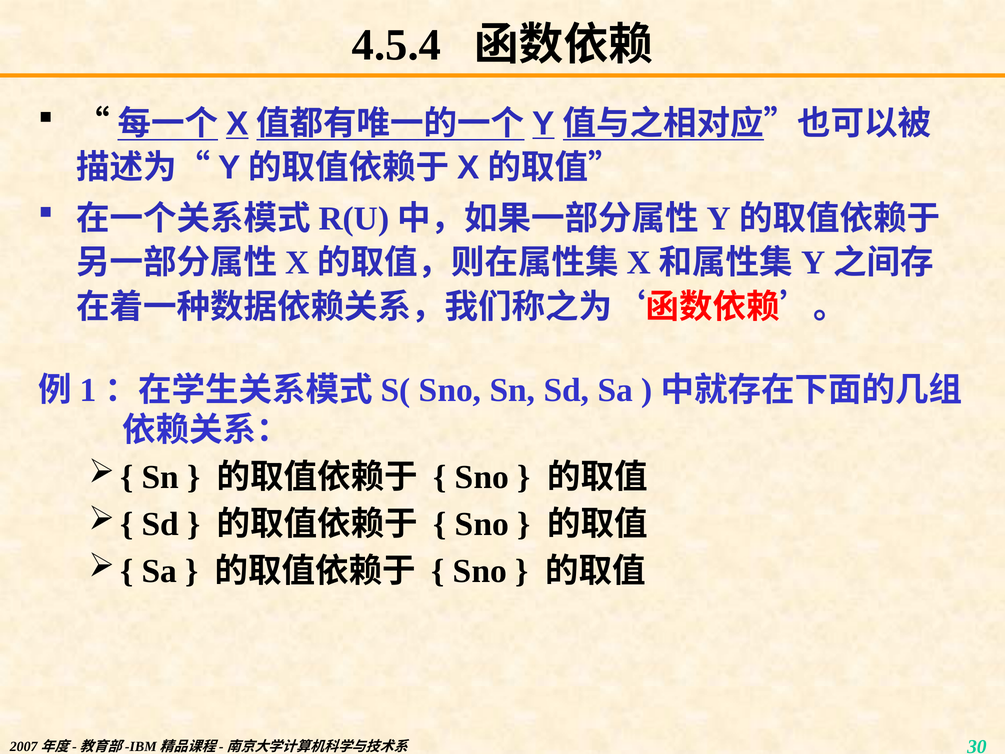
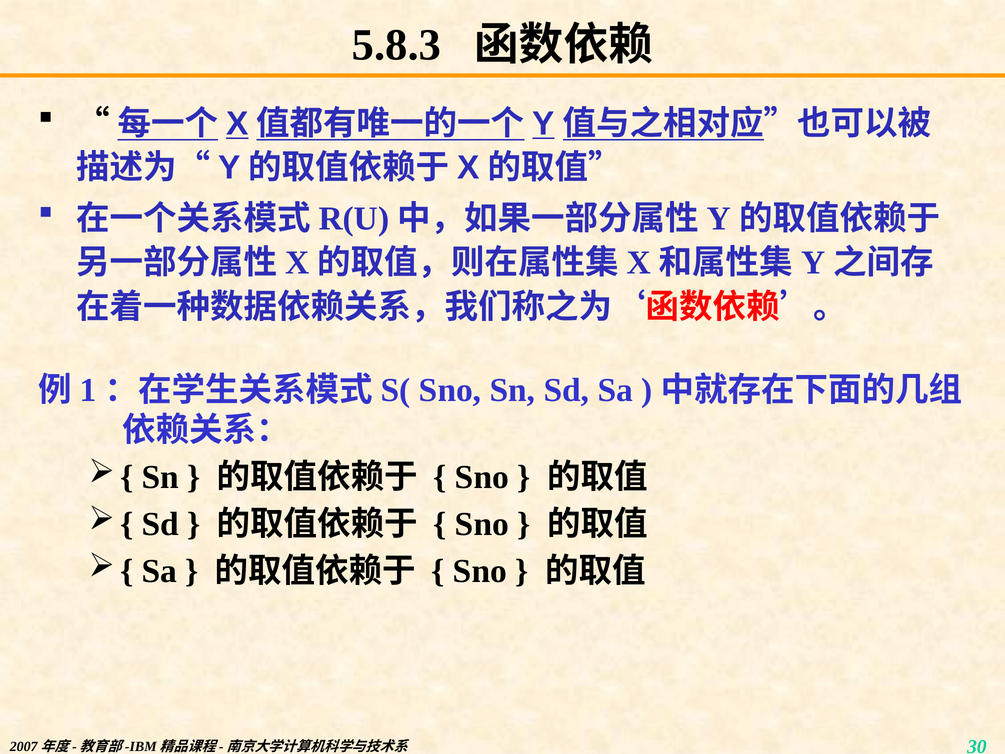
4.5.4: 4.5.4 -> 5.8.3 (396, 45)
